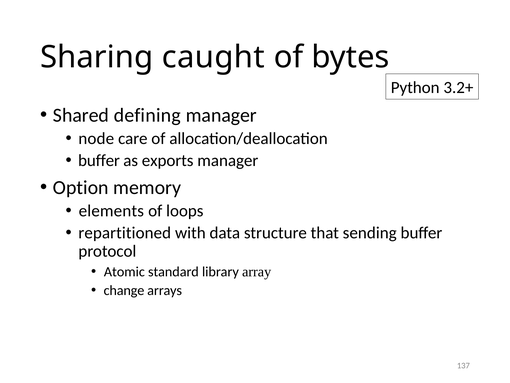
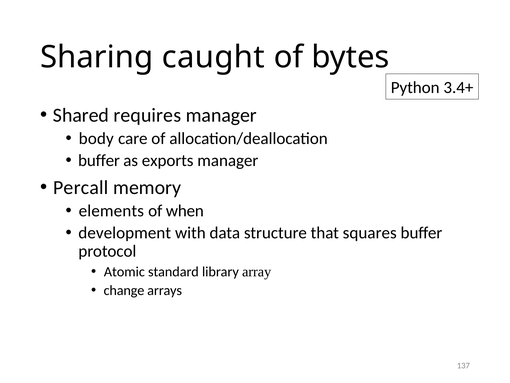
3.2+: 3.2+ -> 3.4+ (458, 88)
defining: defining -> requires (147, 115)
node: node -> body (96, 138)
Option: Option -> Percall (81, 187)
loops: loops -> when (185, 211)
repartitioned: repartitioned -> development (125, 233)
sending: sending -> squares (370, 233)
